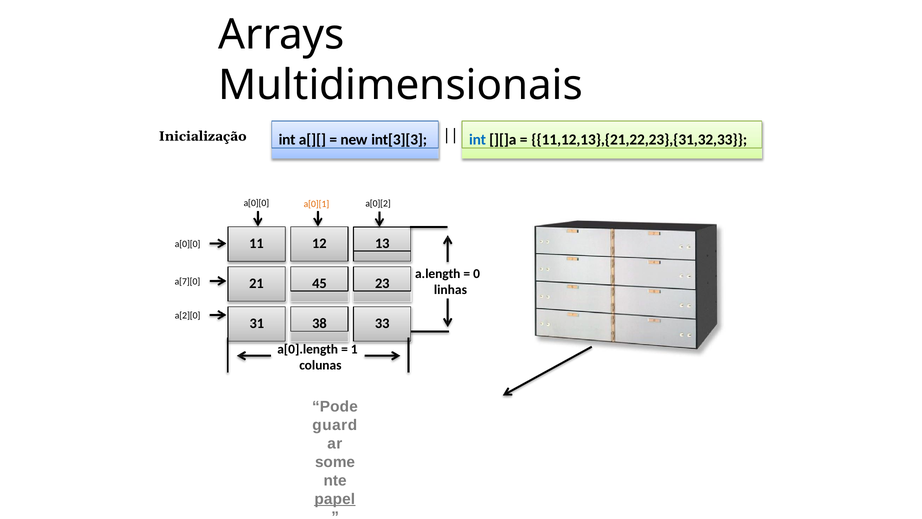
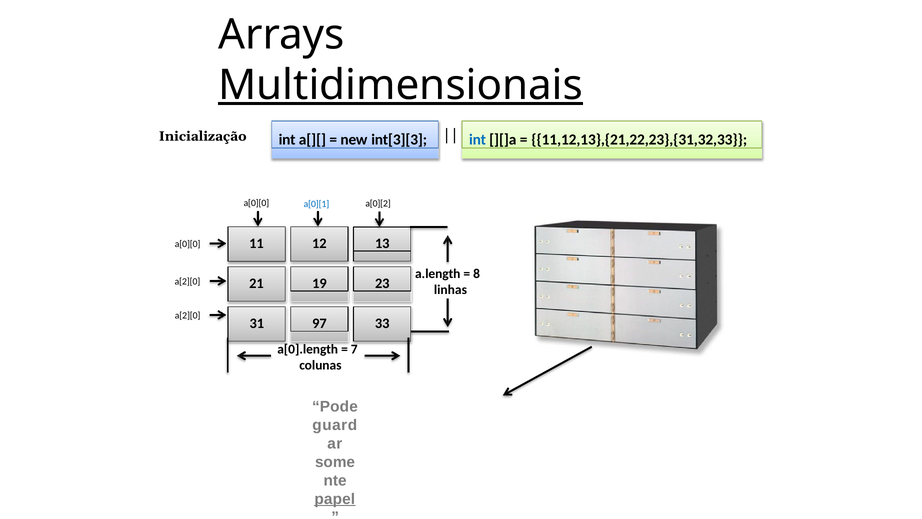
Multidimensionais underline: none -> present (401, 85)
a[0][1 colour: orange -> blue (316, 204)
0: 0 -> 8 (477, 273)
a[7][0: a[7][0 -> a[2][0 (187, 281)
45: 45 -> 19 (319, 283)
38: 38 -> 97 (319, 323)
1: 1 -> 7 (354, 349)
